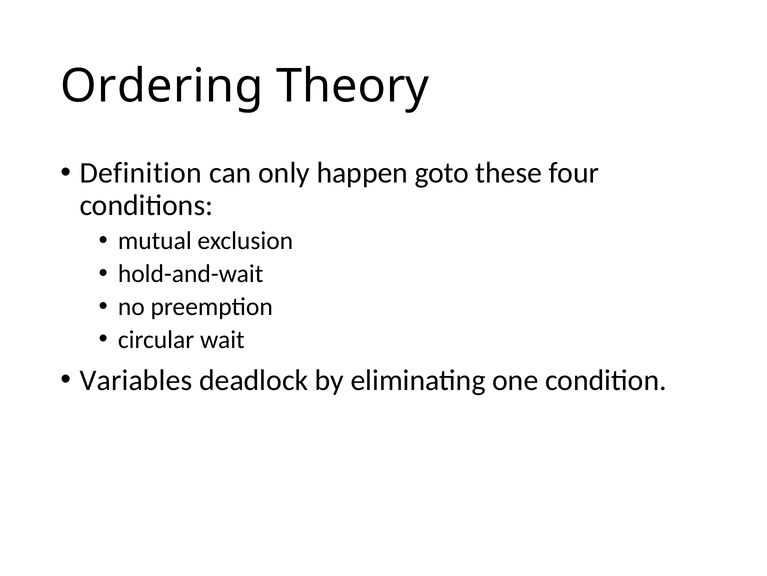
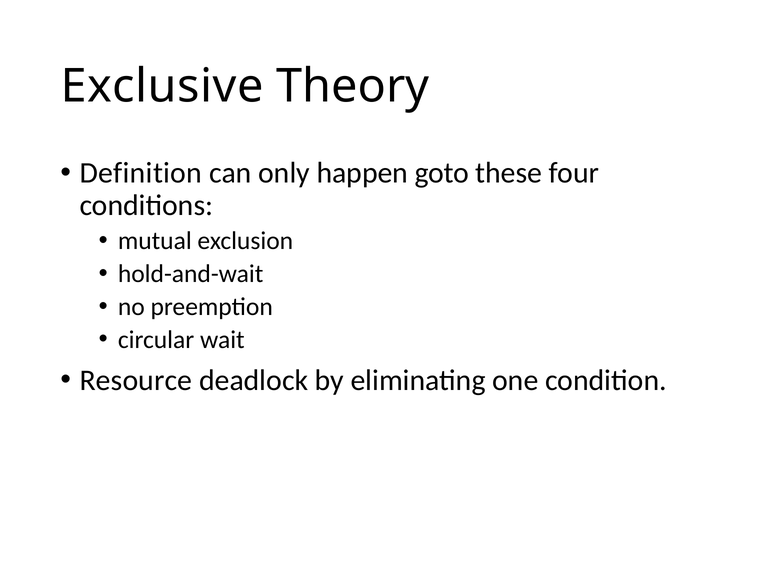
Ordering: Ordering -> Exclusive (162, 86)
Variables: Variables -> Resource (136, 380)
